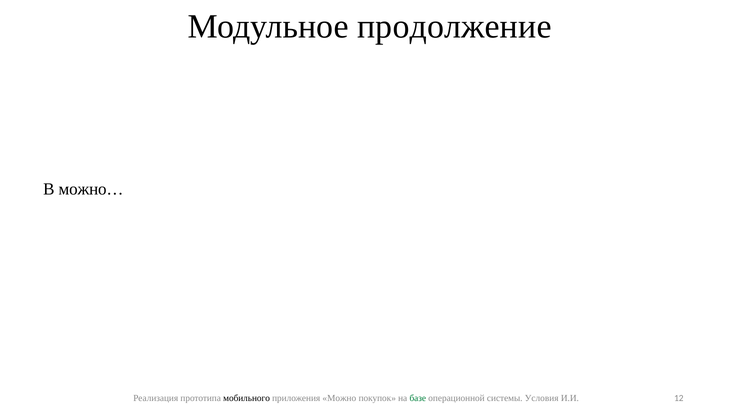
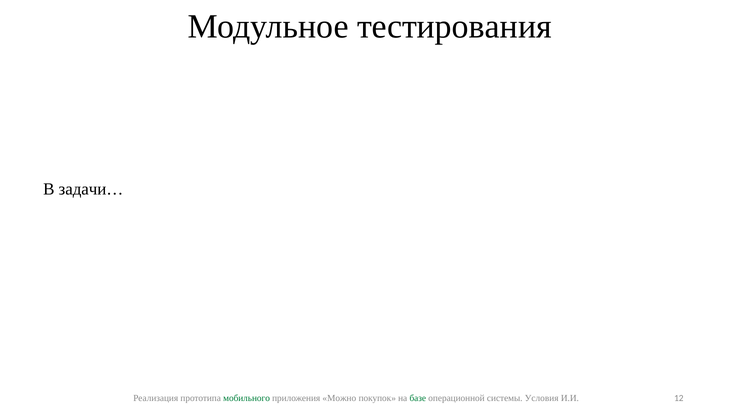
продолжение: продолжение -> тестирования (454, 26)
можно…: можно… -> задачи… (91, 189)
мобильного colour: black -> green (247, 398)
